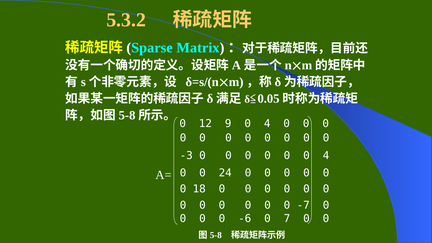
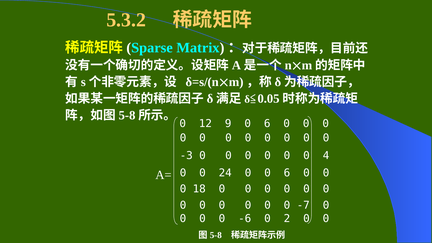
9 0 4: 4 -> 6 (267, 124)
24 0 0 0: 0 -> 6 (287, 173)
7: 7 -> 2 (287, 219)
